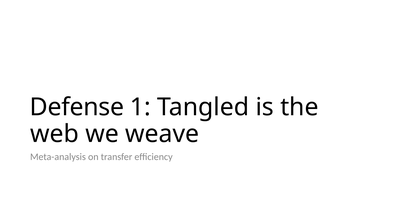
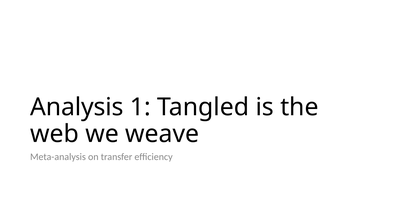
Defense: Defense -> Analysis (77, 107)
